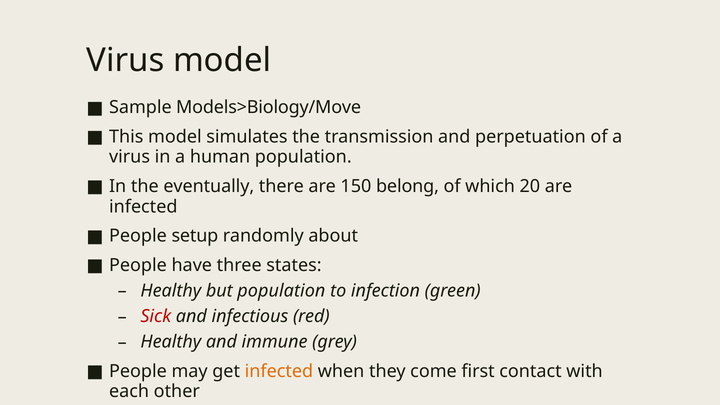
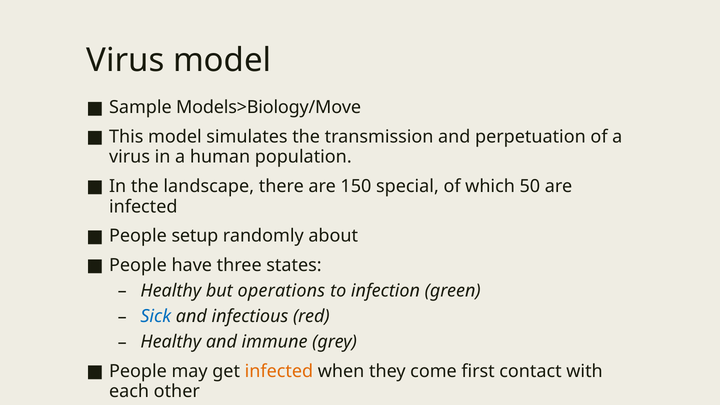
eventually: eventually -> landscape (209, 186)
belong: belong -> special (407, 186)
20: 20 -> 50 (530, 186)
but population: population -> operations (281, 291)
Sick colour: red -> blue (156, 316)
